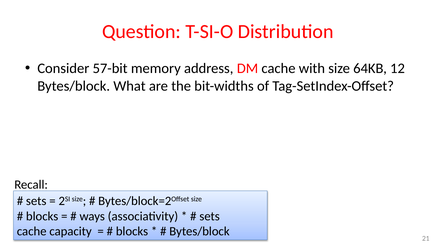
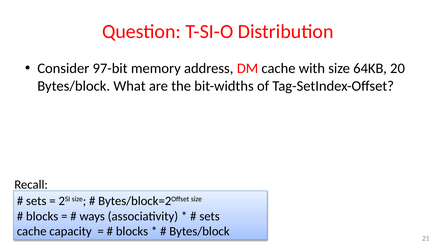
57-bit: 57-bit -> 97-bit (110, 69)
12: 12 -> 20 (398, 69)
